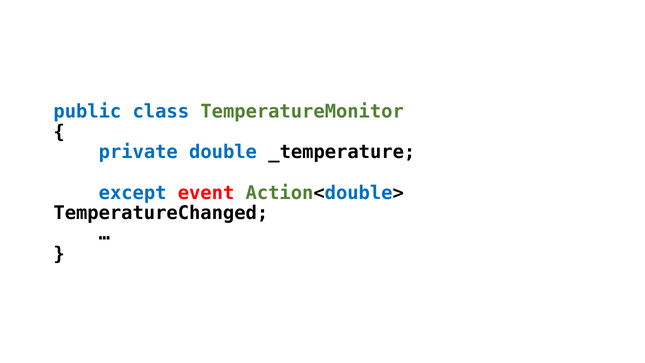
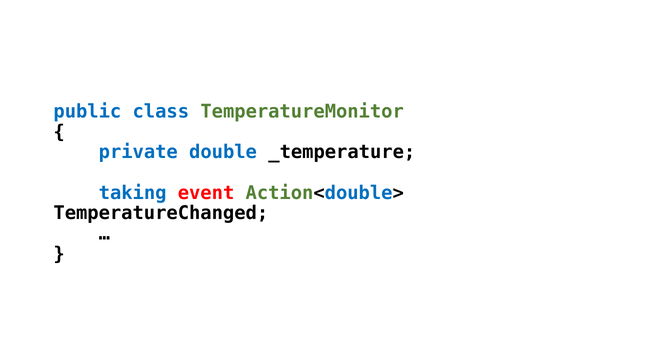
except: except -> taking (133, 193)
